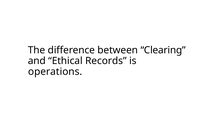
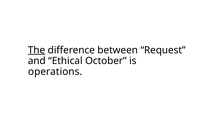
The underline: none -> present (37, 50)
Clearing: Clearing -> Request (163, 50)
Records: Records -> October (106, 61)
